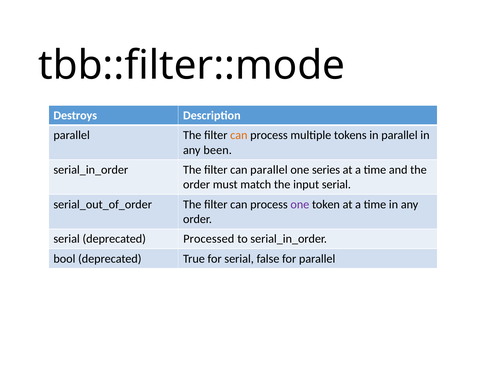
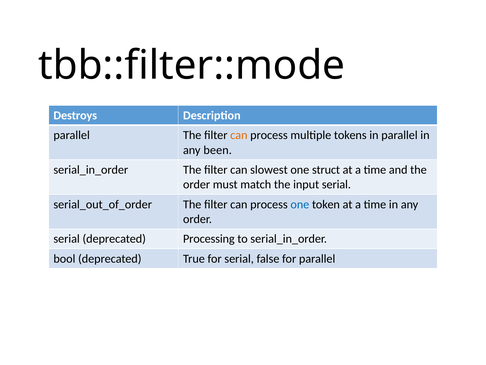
can parallel: parallel -> slowest (269, 170)
series: series -> struct (326, 170)
one colour: purple -> blue (300, 204)
Processed: Processed -> Processing (209, 239)
